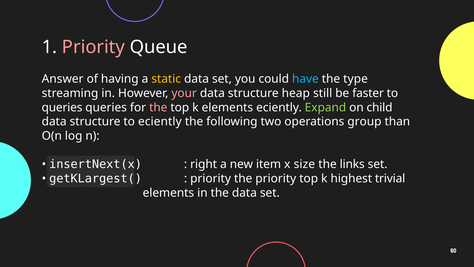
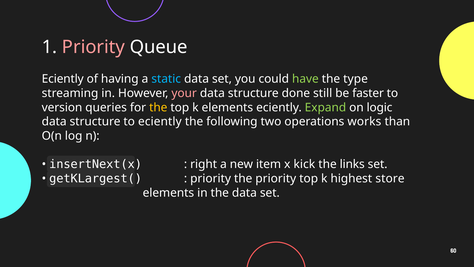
Answer: Answer -> Eciently (63, 79)
static colour: yellow -> light blue (166, 79)
have colour: light blue -> light green (305, 79)
heap: heap -> done (296, 93)
queries: queries -> version (62, 107)
the colour: pink -> yellow (158, 107)
child: child -> logic (380, 107)
group: group -> works (364, 122)
size: size -> kick (304, 164)
trivial: trivial -> store (390, 178)
